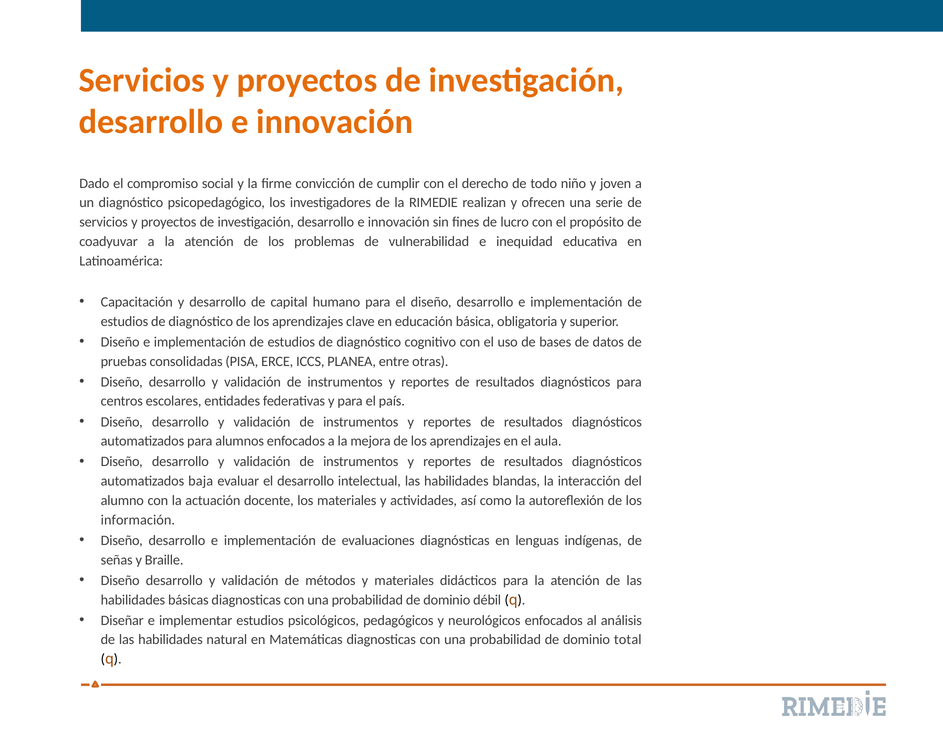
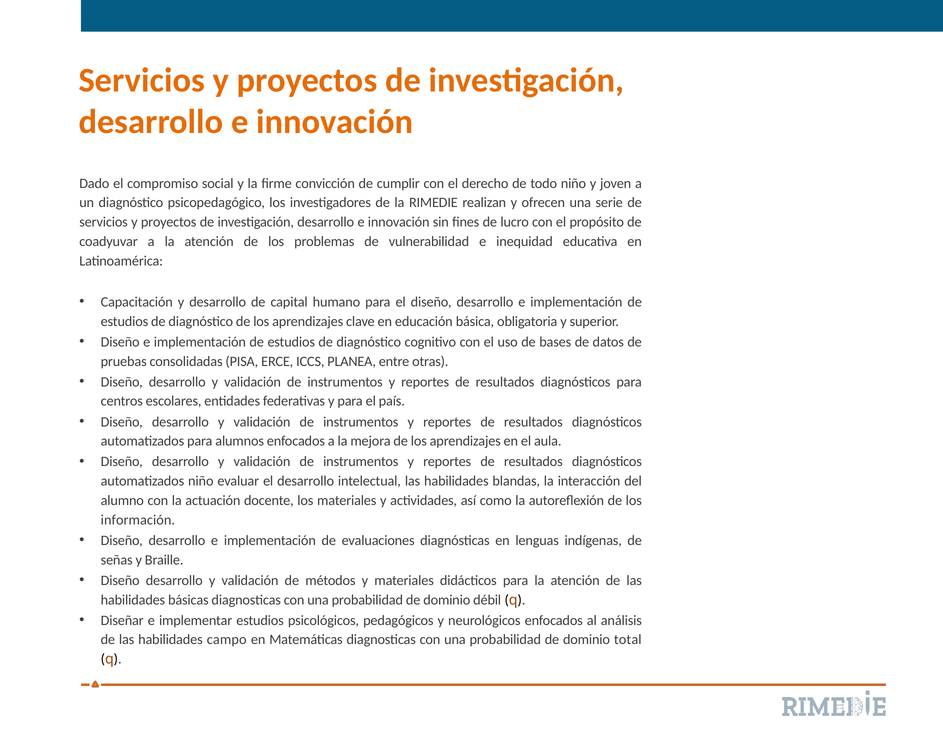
automatizados baja: baja -> niño (201, 481)
natural: natural -> campo (227, 639)
